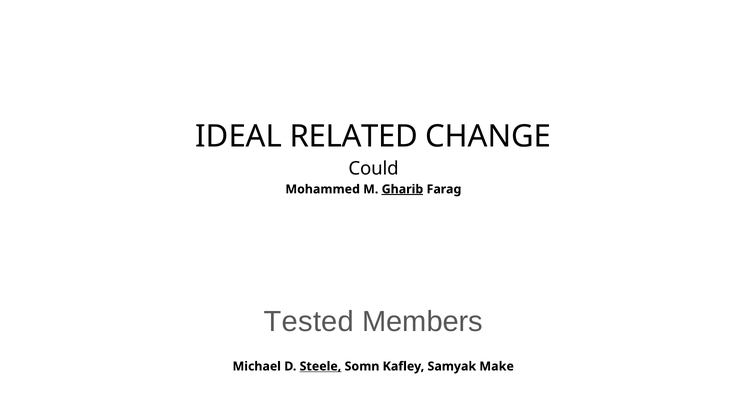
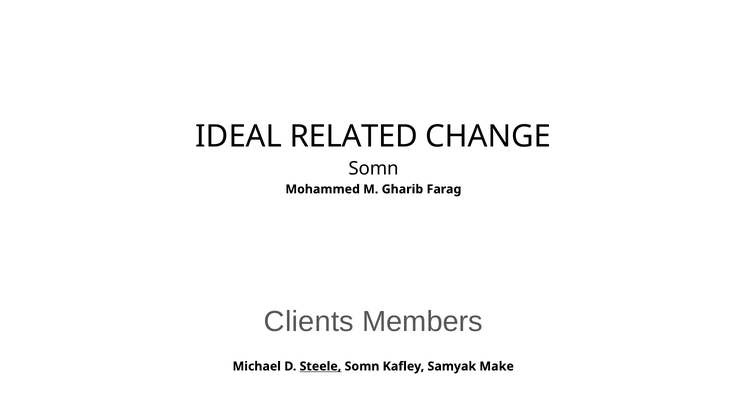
Could: Could -> Somn (374, 169)
Gharib underline: present -> none (402, 189)
Tested: Tested -> Clients (309, 322)
